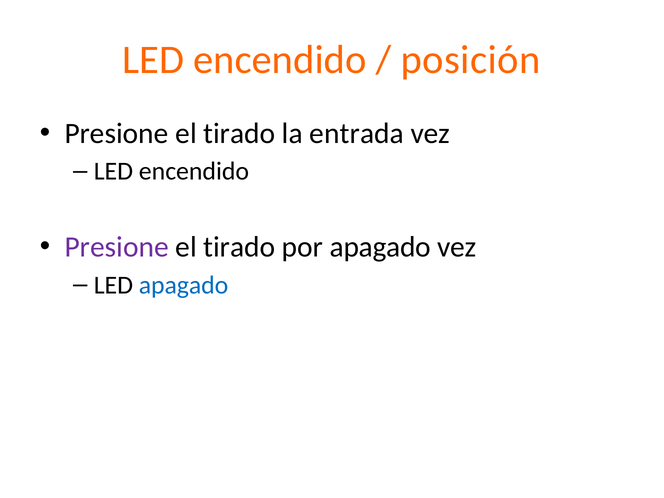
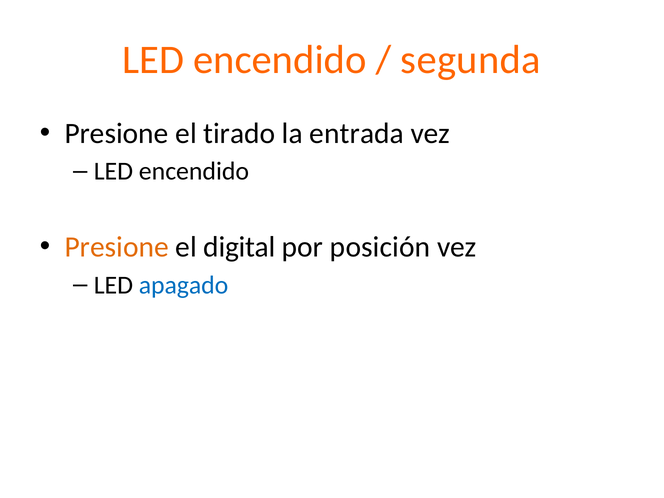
posición: posición -> segunda (471, 60)
Presione colour: purple -> orange (117, 247)
tirado: tirado -> digital (239, 247)
por apagado: apagado -> posición (380, 247)
